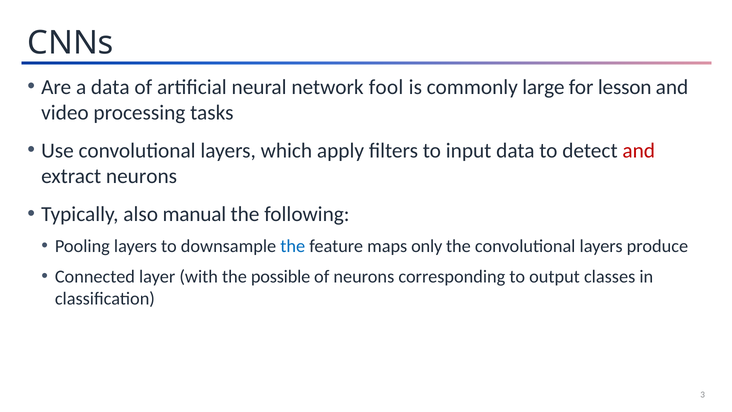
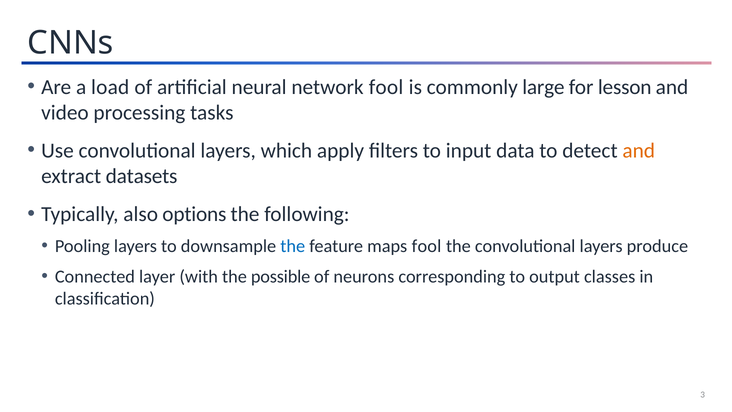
a data: data -> load (110, 87)
and colour: red -> orange (639, 151)
extract neurons: neurons -> datasets (142, 176)
manual: manual -> options (194, 214)
maps only: only -> fool (427, 246)
